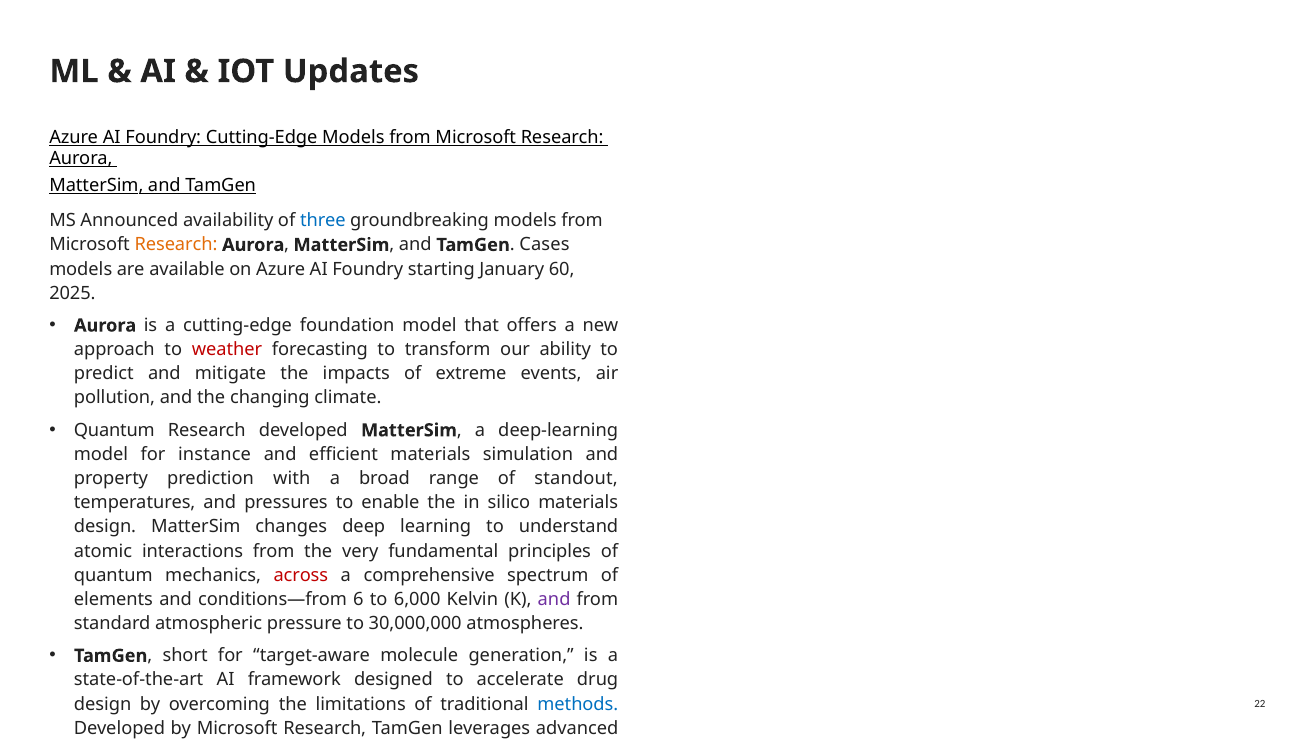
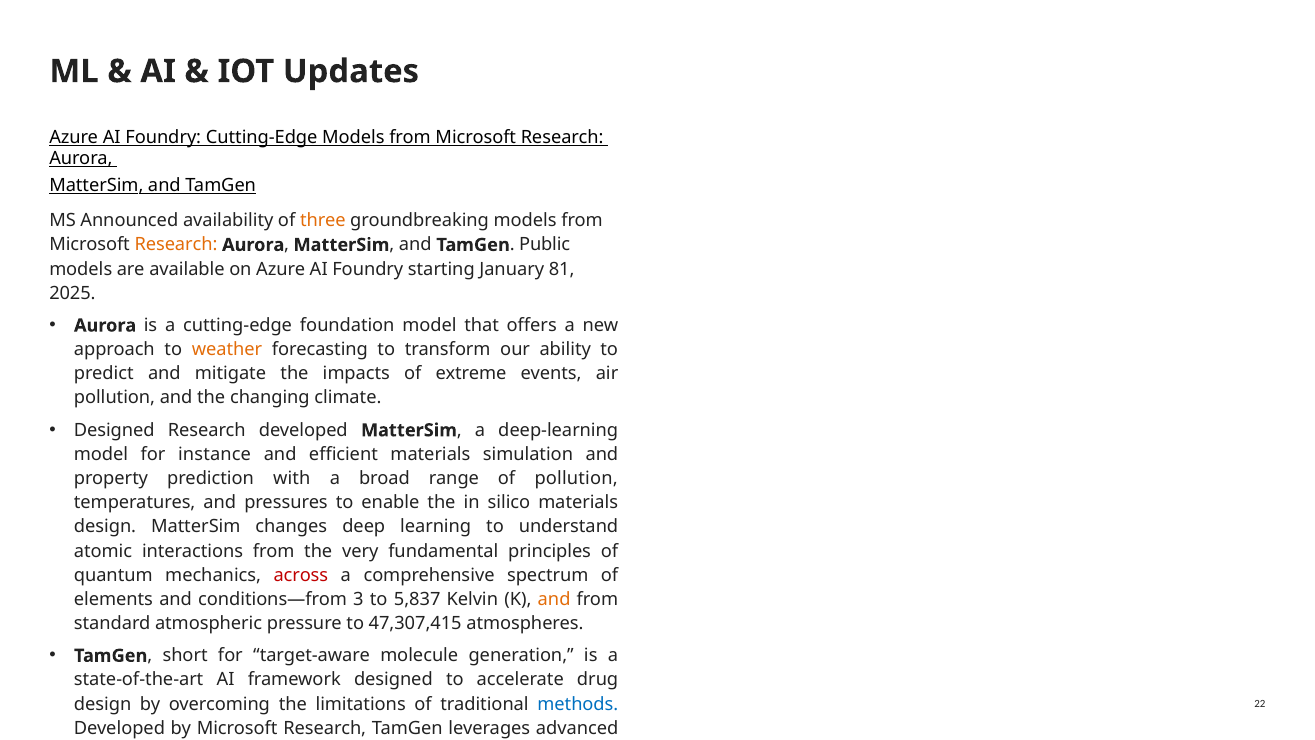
three colour: blue -> orange (323, 221)
Cases: Cases -> Public (545, 245)
60: 60 -> 81 (562, 269)
weather colour: red -> orange (227, 350)
Quantum: Quantum -> Designed (114, 430)
of standout: standout -> pollution (576, 478)
6: 6 -> 3 (358, 599)
6,000: 6,000 -> 5,837 (417, 599)
and colour: purple -> orange (554, 599)
30,000,000: 30,000,000 -> 47,307,415 (415, 623)
